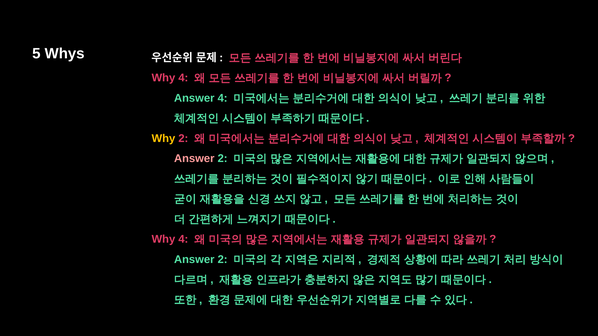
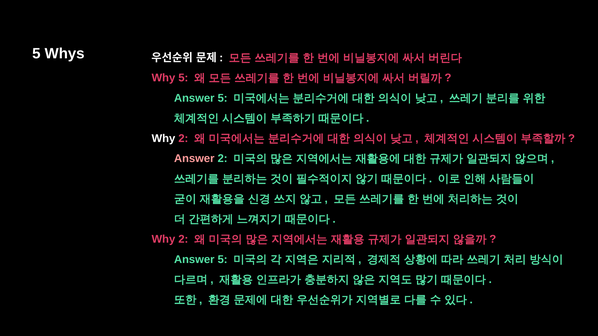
4: 4 -> 5 (183, 78)
4: 4 -> 5 (223, 98)
Why colour: yellow -> white (163, 139)
4: 4 -> 2 (183, 239)
2: 2 -> 5 (223, 260)
